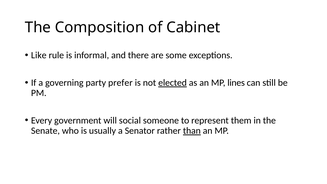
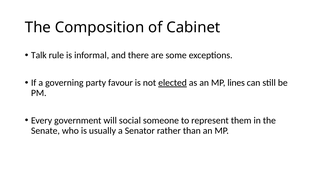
Like: Like -> Talk (39, 55)
prefer: prefer -> favour (120, 83)
than underline: present -> none (192, 131)
